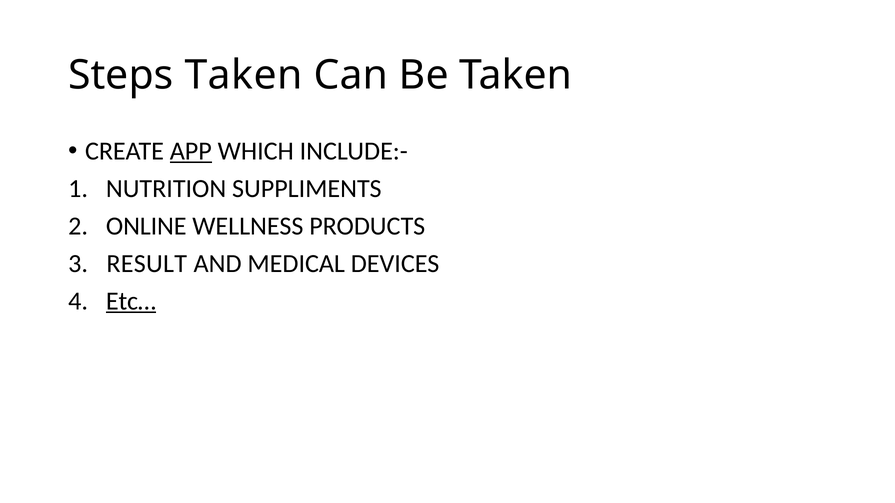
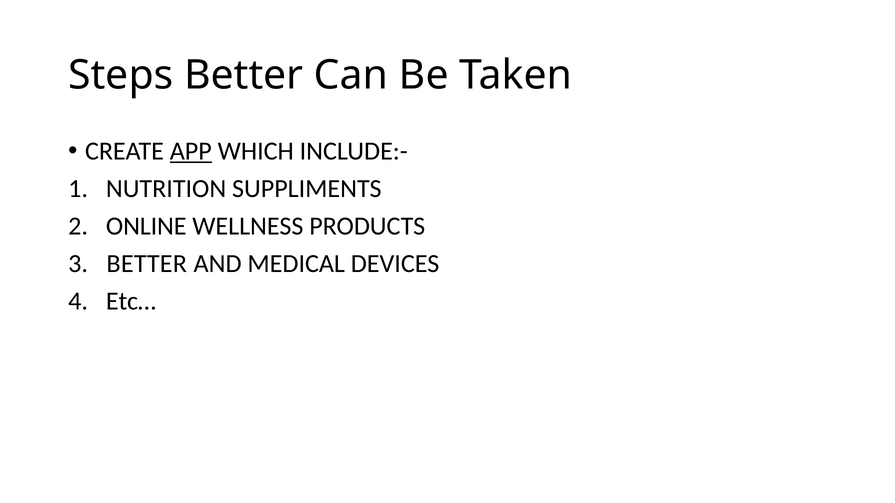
Steps Taken: Taken -> Better (244, 75)
RESULT: RESULT -> BETTER (147, 264)
Etc… underline: present -> none (131, 301)
